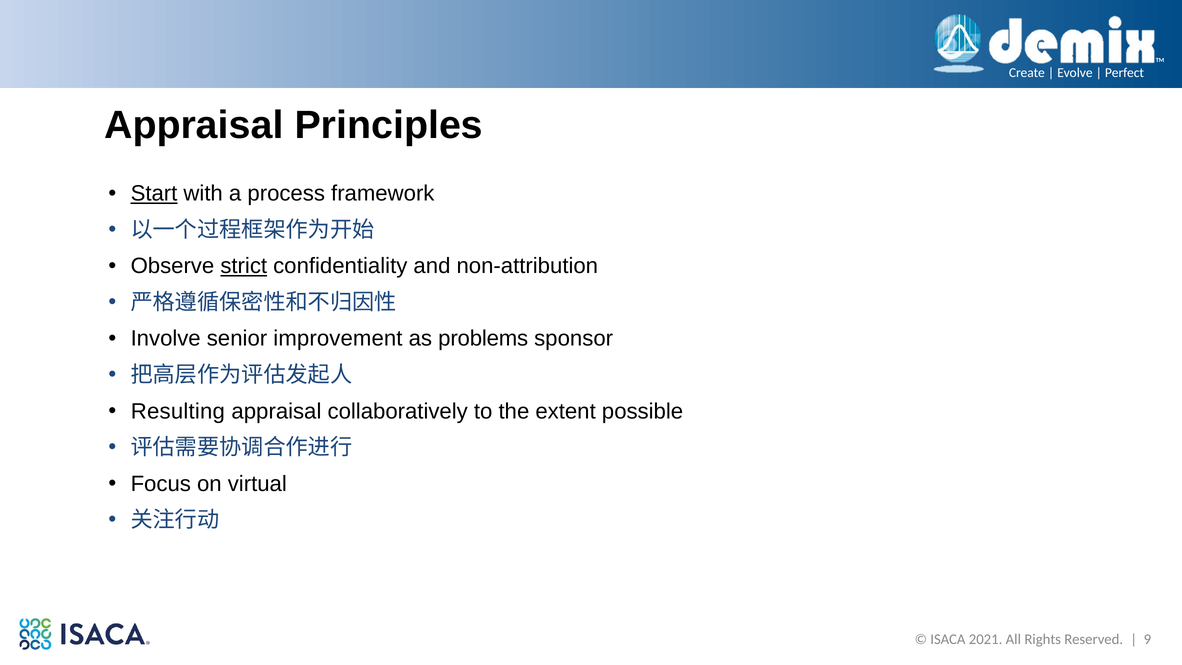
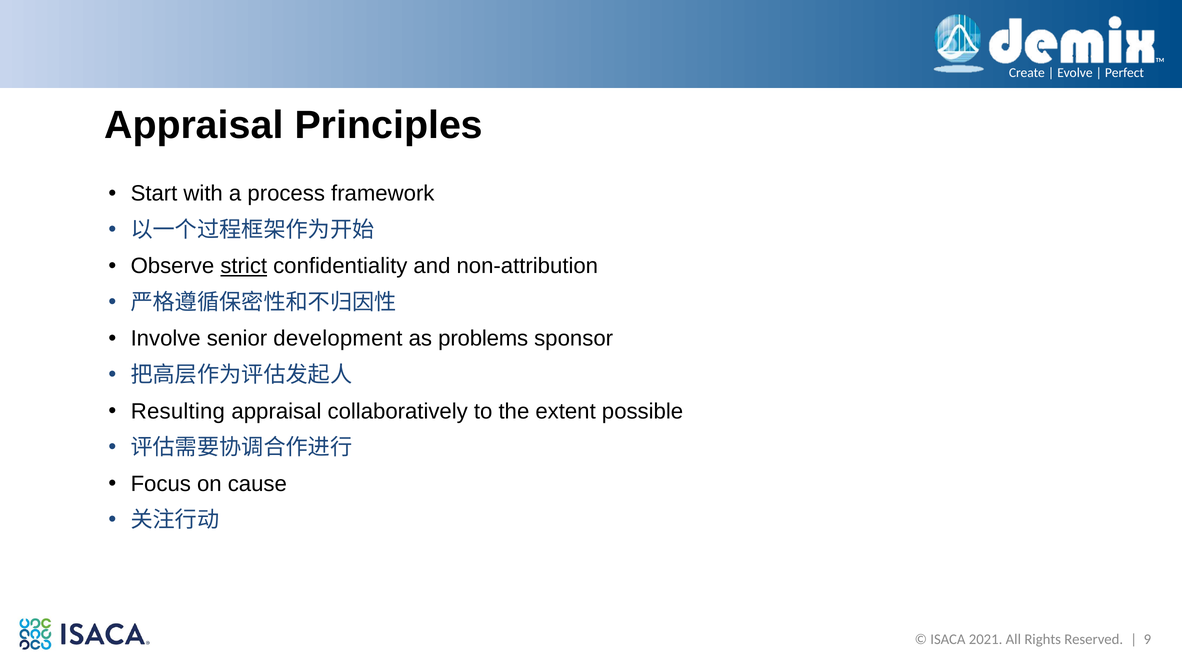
Start underline: present -> none (154, 194)
improvement: improvement -> development (338, 339)
virtual: virtual -> cause (257, 484)
